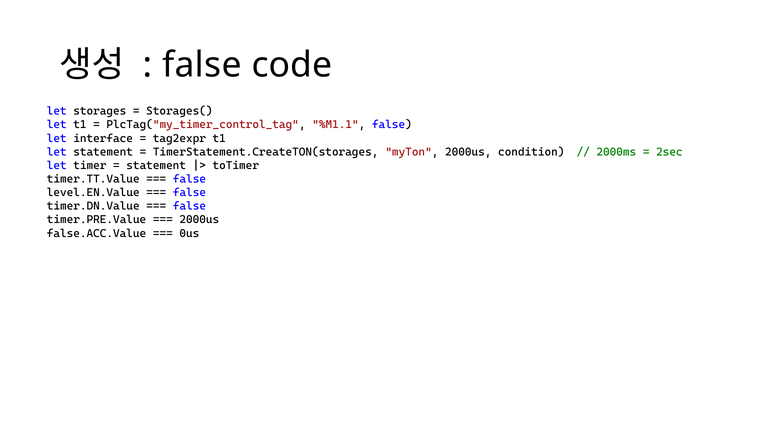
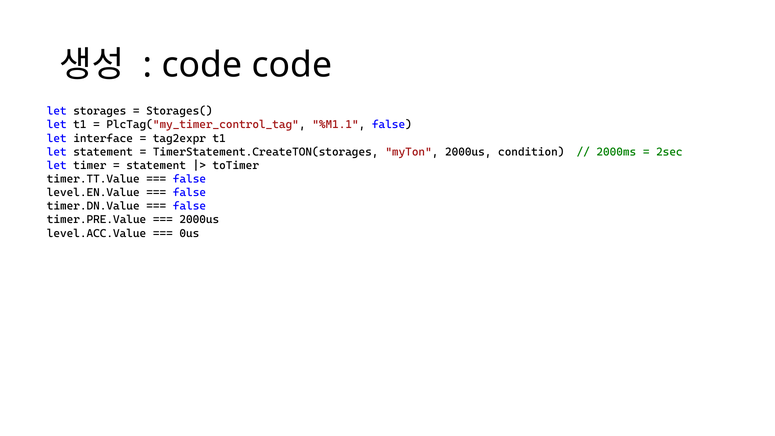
false: false -> code (202, 65)
false.ACC.Value: false.ACC.Value -> level.ACC.Value (97, 233)
